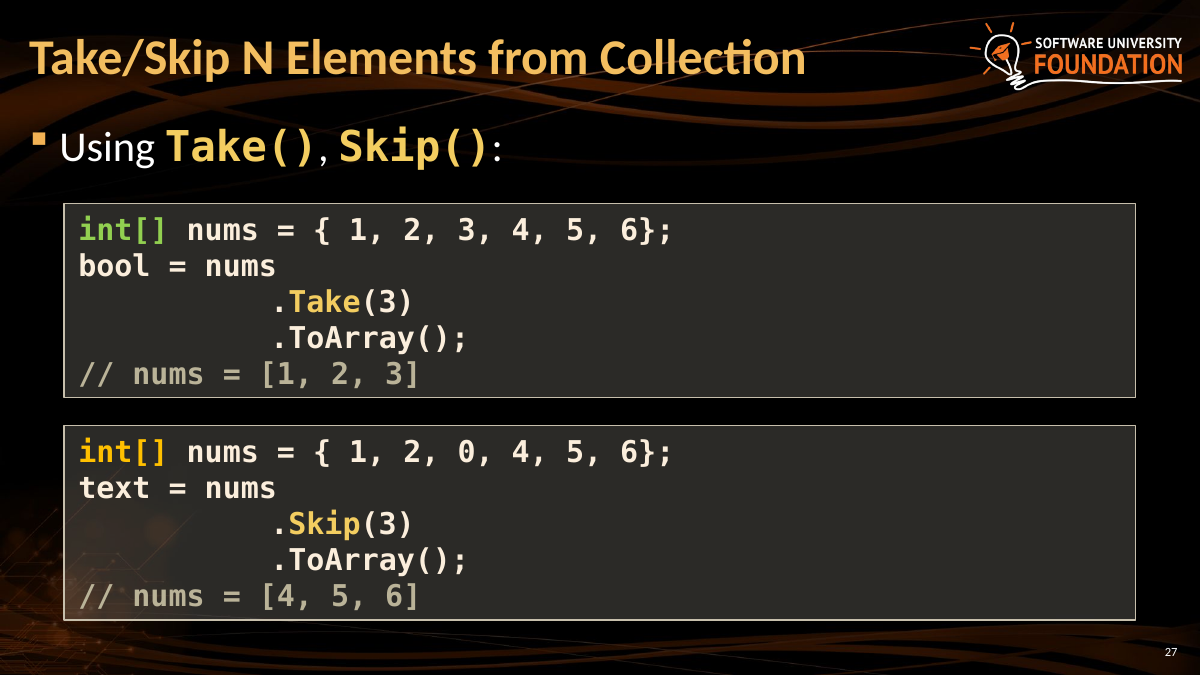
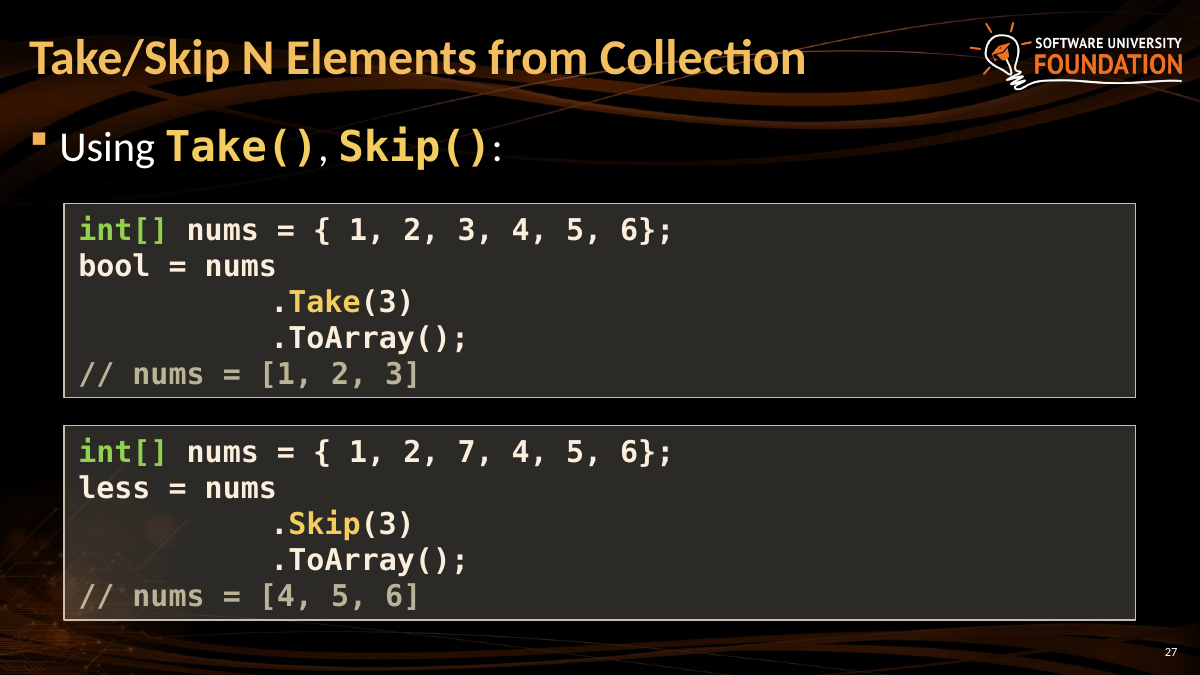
int[ colour: yellow -> light green (123, 453)
0: 0 -> 7 (476, 453)
text: text -> less (114, 489)
